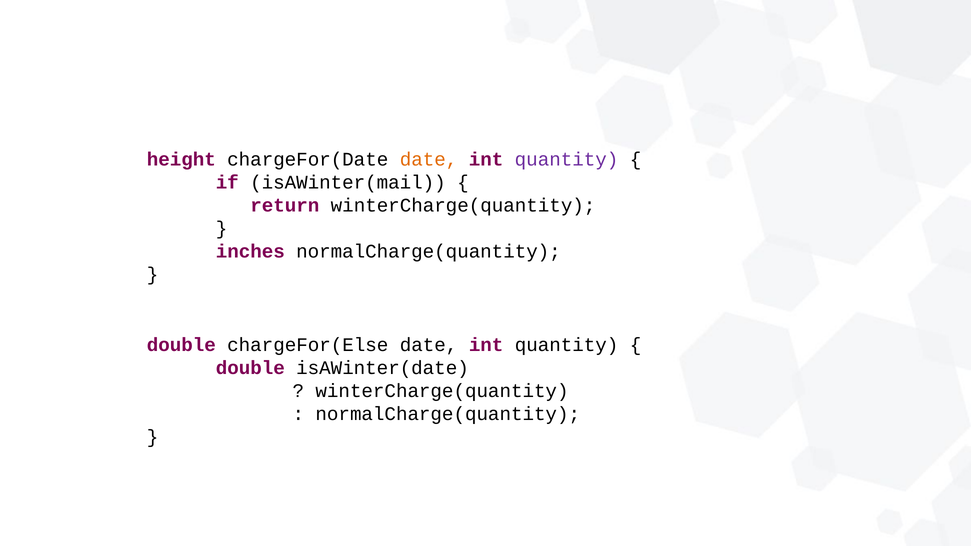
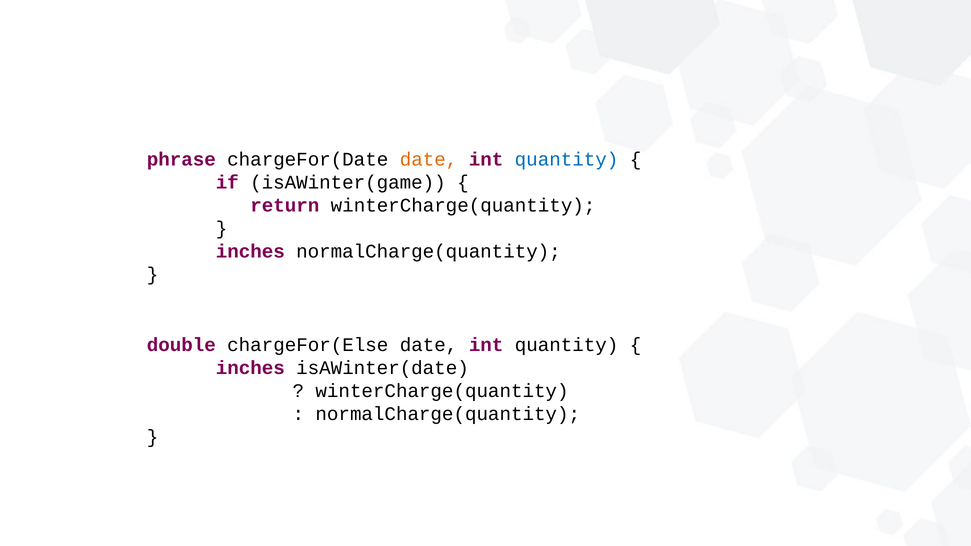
height: height -> phrase (181, 159)
quantity colour: purple -> blue (567, 159)
isAWinter(mail: isAWinter(mail -> isAWinter(game (348, 183)
double: double -> inches (250, 368)
